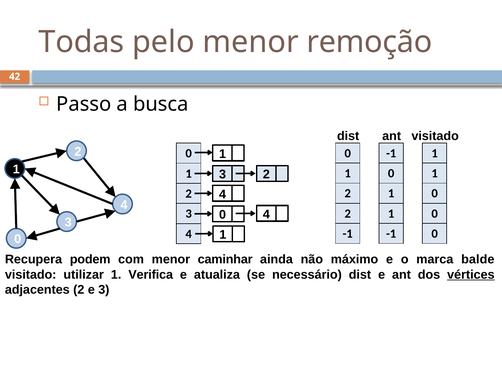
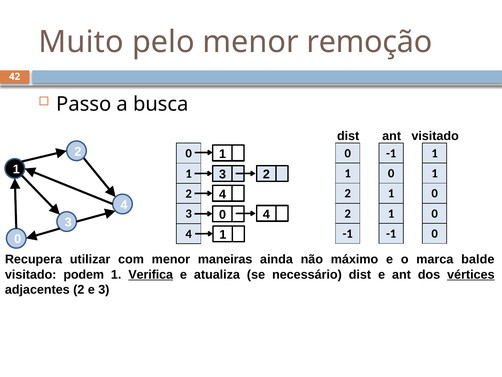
Todas: Todas -> Muito (81, 42)
podem: podem -> utilizar (90, 259)
caminhar: caminhar -> maneiras (225, 259)
utilizar: utilizar -> podem (84, 274)
Verifica underline: none -> present (151, 274)
